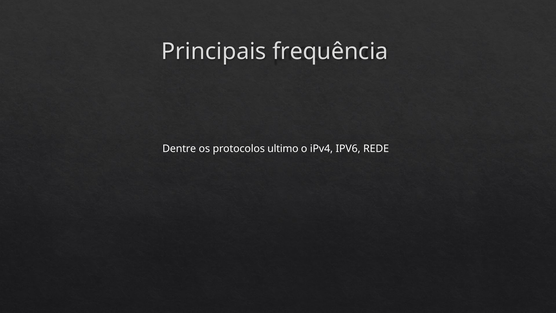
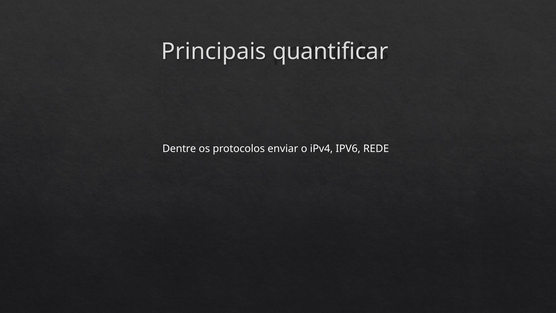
frequência: frequência -> quantificar (330, 52)
ultimo: ultimo -> enviar (283, 149)
